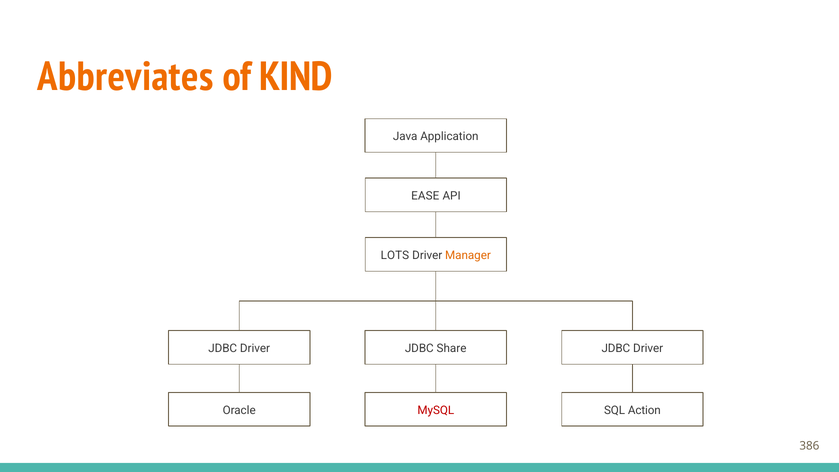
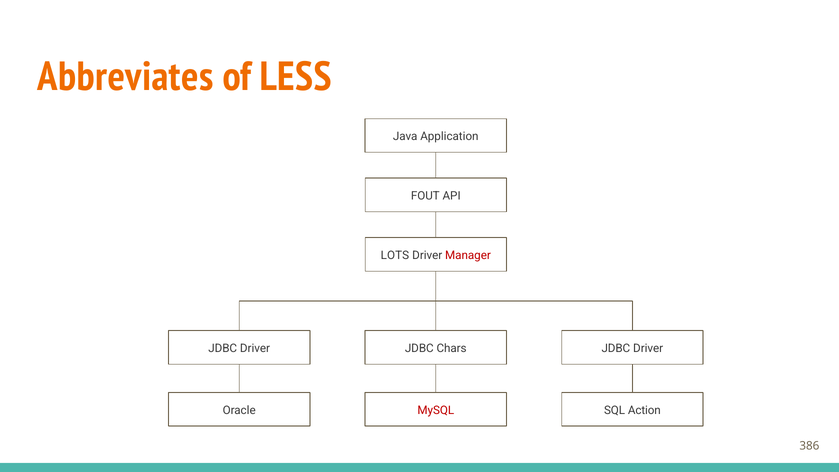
KIND: KIND -> LESS (296, 77)
EASE: EASE -> FOUT (425, 196)
Manager colour: orange -> red (468, 255)
Share: Share -> Chars (452, 348)
